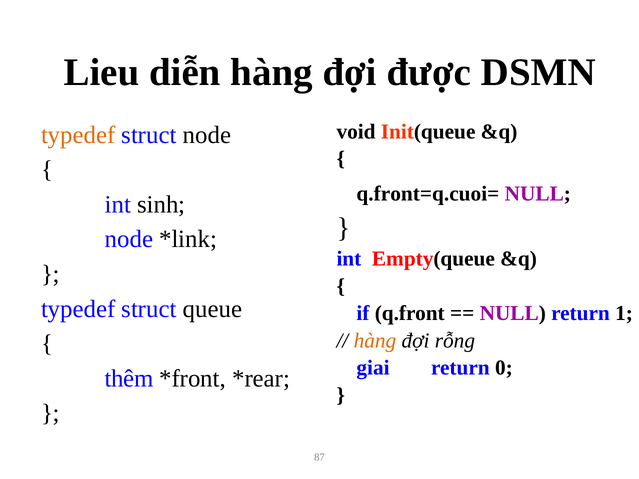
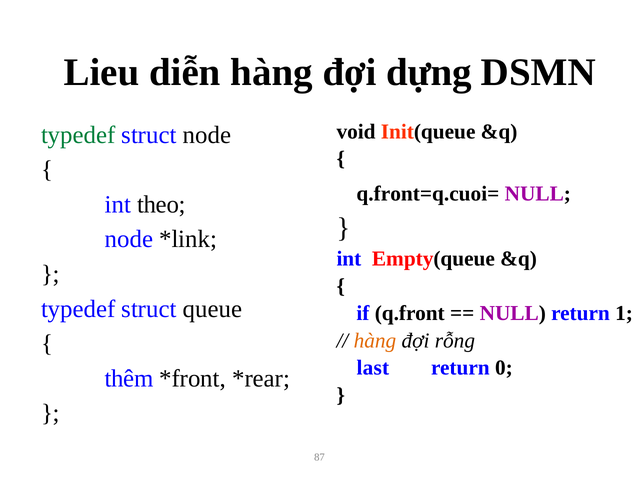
được: được -> dựng (429, 73)
typedef colour: orange -> green (78, 135)
sinh: sinh -> theo (161, 205)
giai: giai -> last (373, 368)
